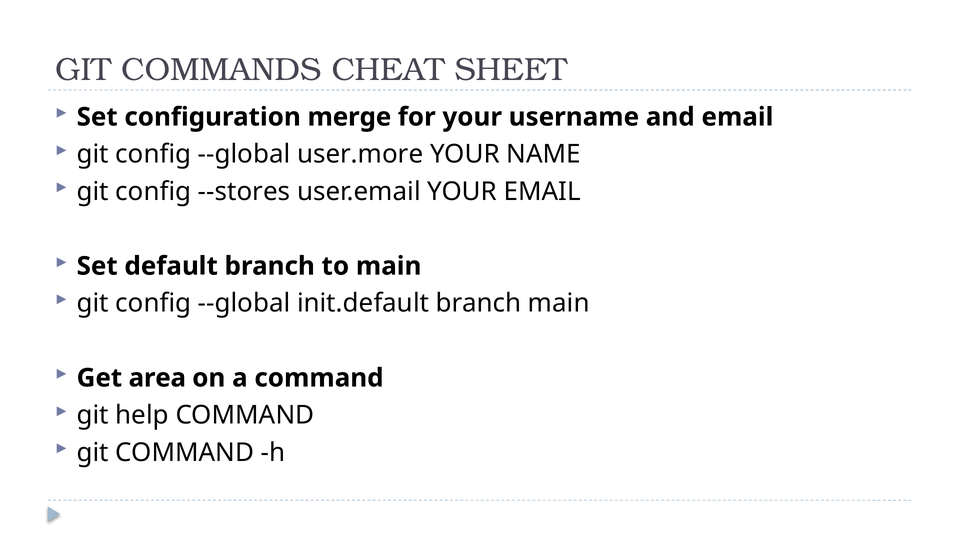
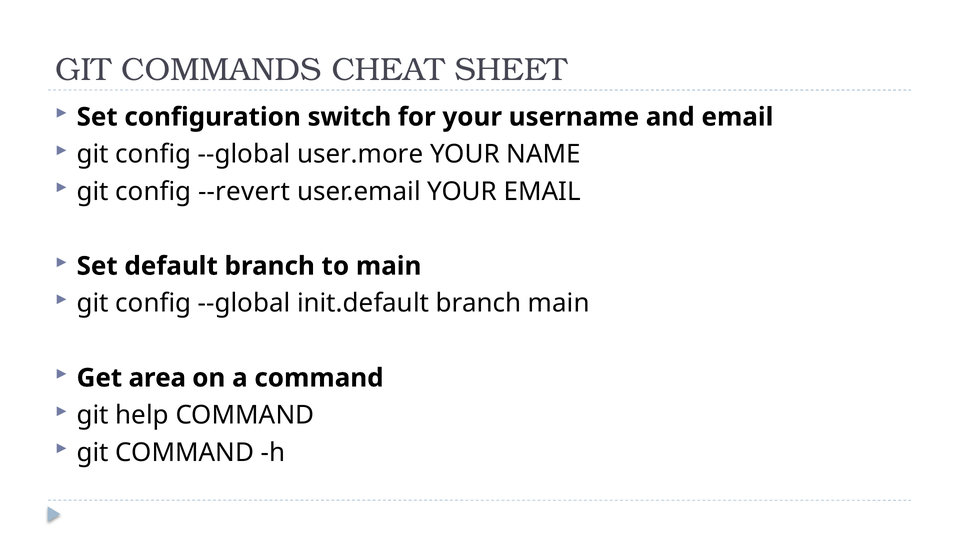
merge: merge -> switch (349, 117)
--stores: --stores -> --revert (244, 191)
